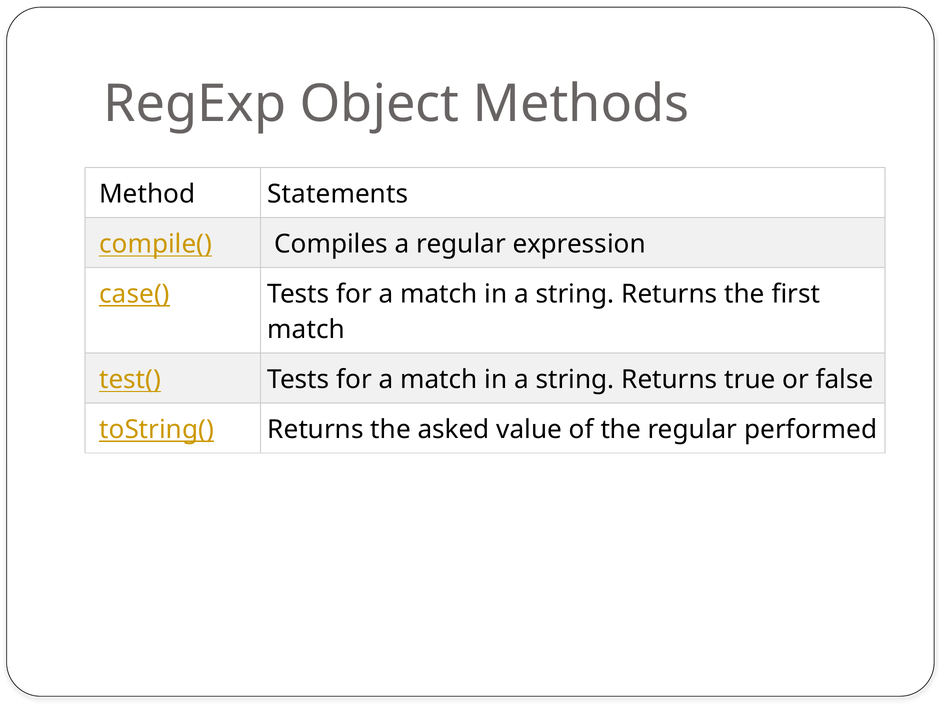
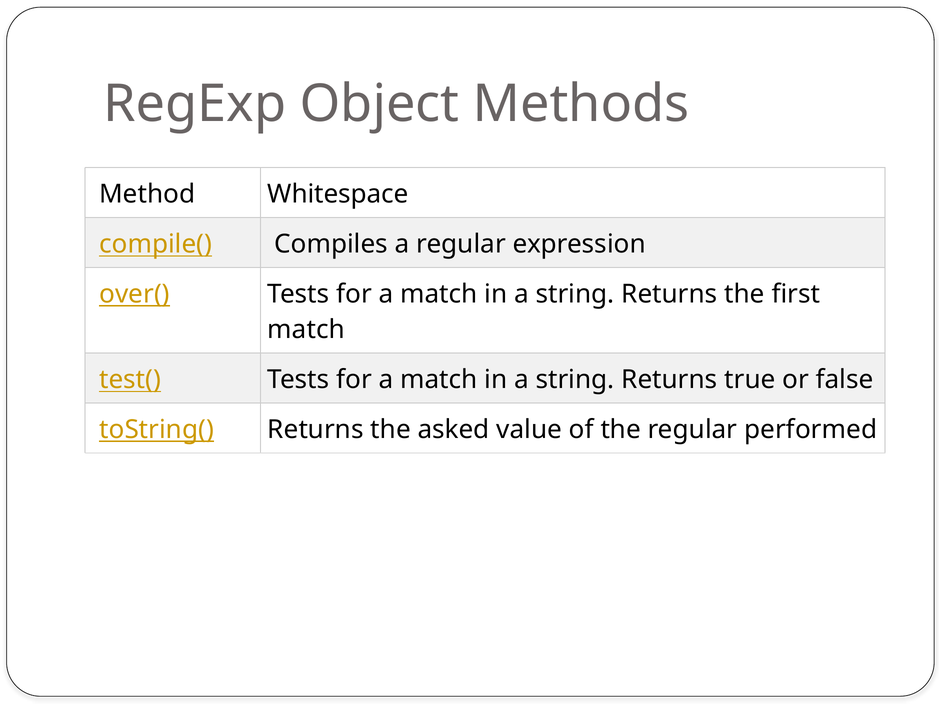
Statements: Statements -> Whitespace (338, 194)
case(: case( -> over( (135, 294)
